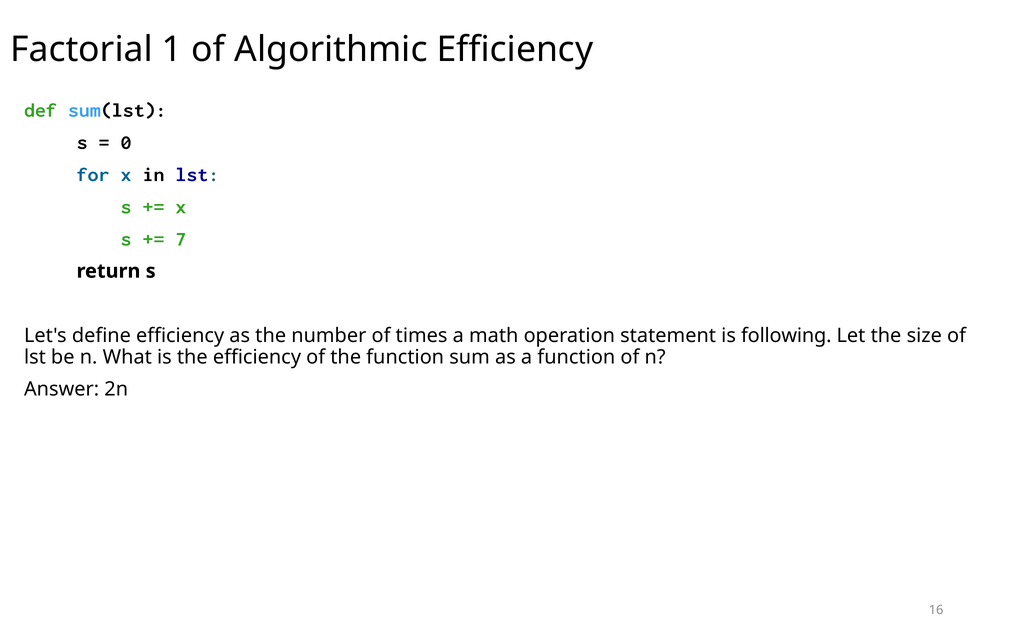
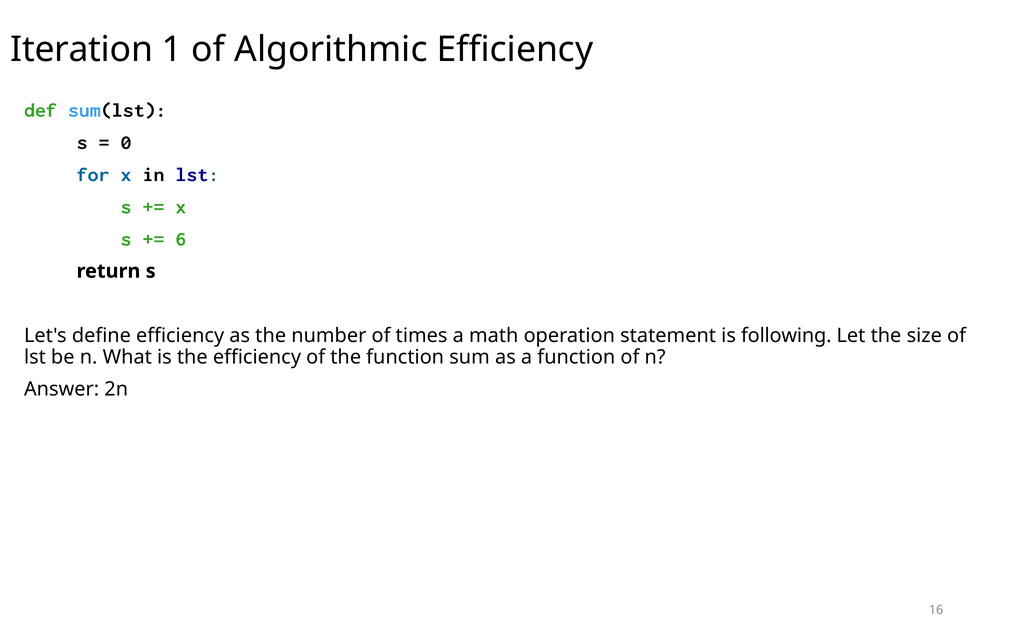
Factorial: Factorial -> Iteration (82, 50)
7: 7 -> 6 (181, 239)
